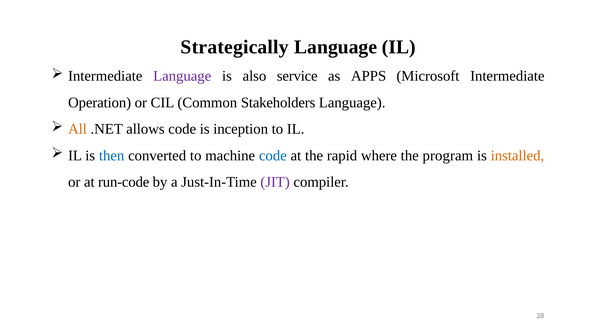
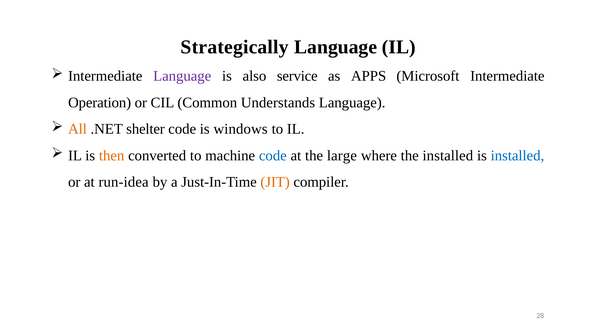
Stakeholders: Stakeholders -> Understands (278, 103)
allows: allows -> shelter (145, 129)
inception: inception -> windows (241, 129)
then colour: blue -> orange (112, 156)
rapid: rapid -> large (342, 156)
the program: program -> installed (448, 156)
installed colour: orange -> blue (517, 156)
run-code: run-code -> run-idea (124, 182)
JIT colour: purple -> orange (275, 182)
